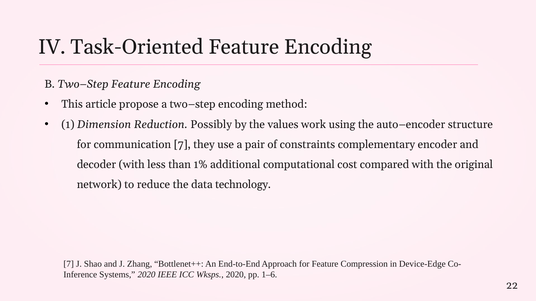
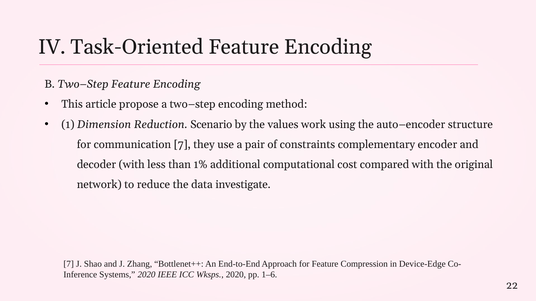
Possibly: Possibly -> Scenario (211, 125)
technology: technology -> investigate (243, 185)
